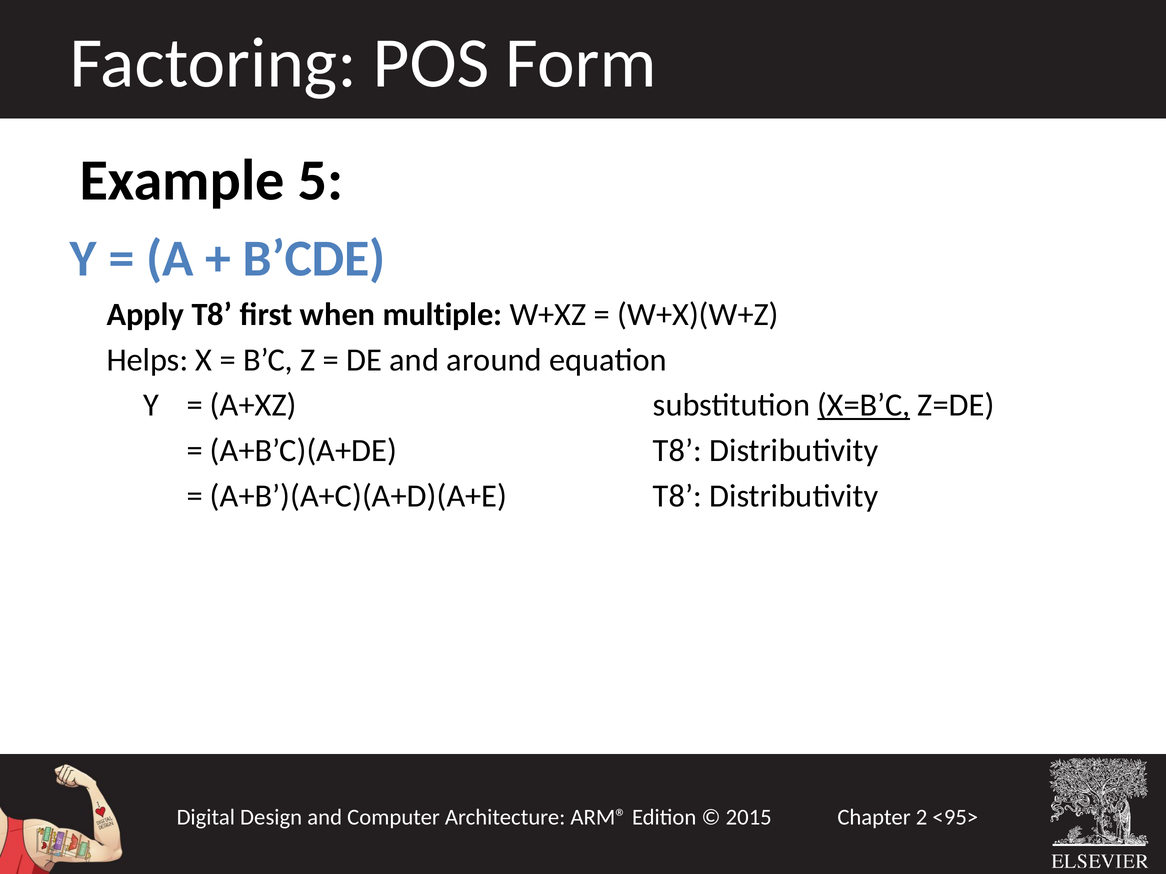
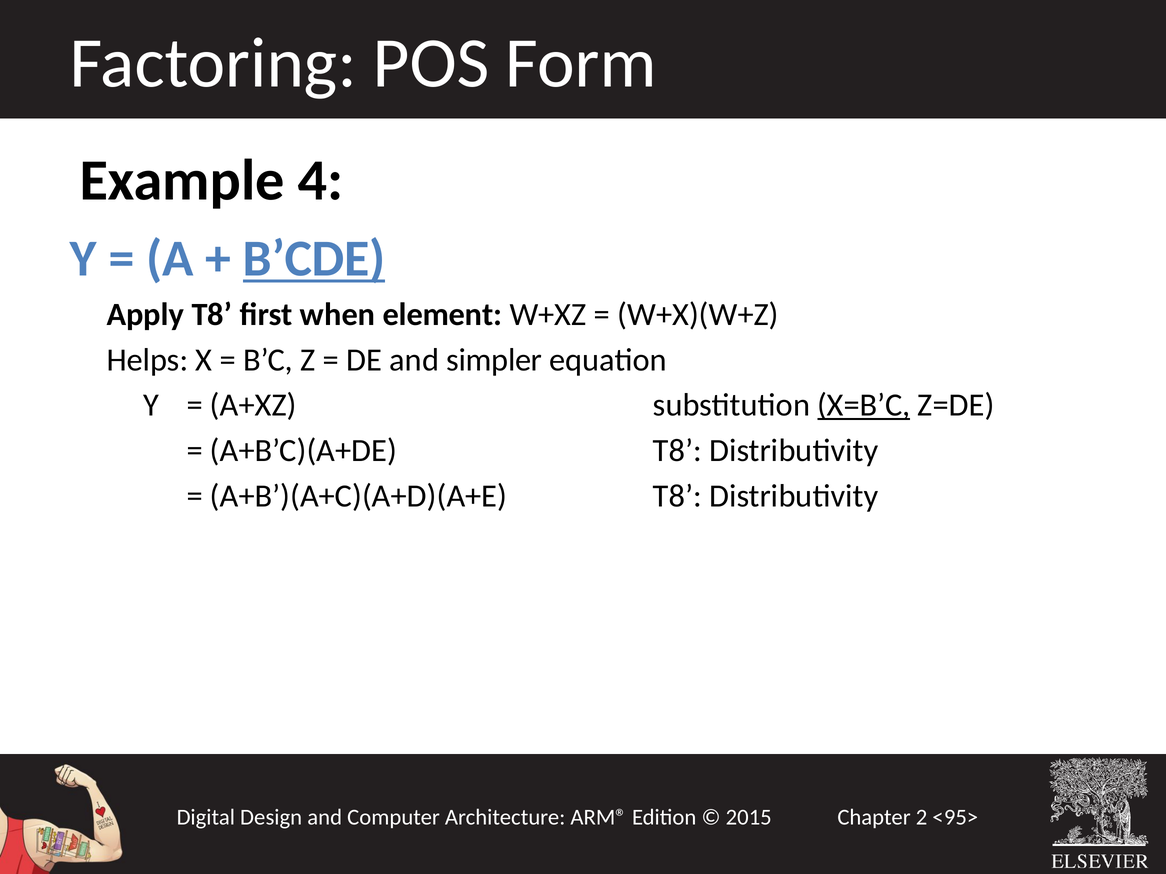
5: 5 -> 4 (321, 181)
B’CDE underline: none -> present (314, 259)
multiple: multiple -> element (442, 315)
around: around -> simpler (494, 360)
